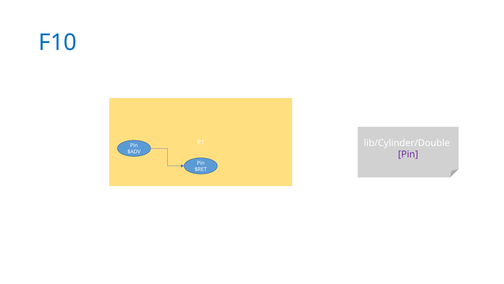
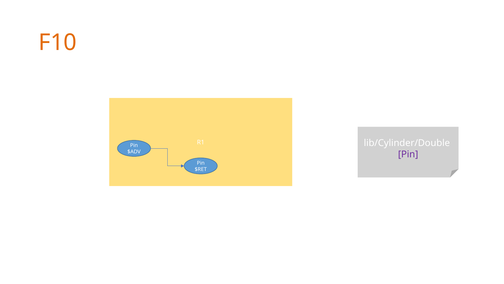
F10 colour: blue -> orange (58, 42)
